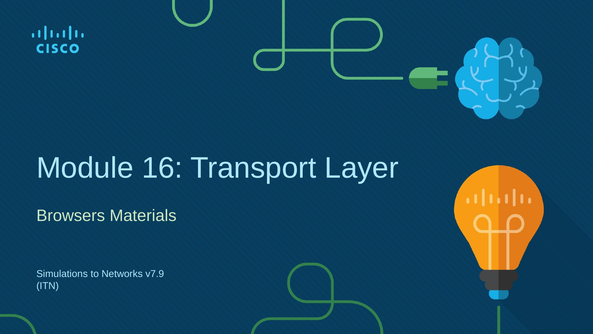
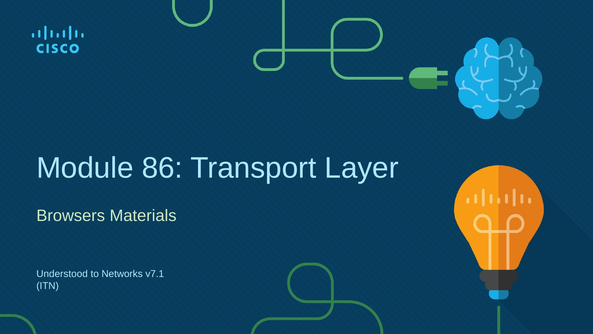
16: 16 -> 86 (162, 168)
Simulations: Simulations -> Understood (62, 274)
v7.9: v7.9 -> v7.1 (155, 274)
